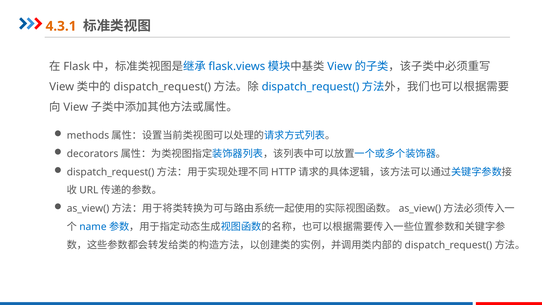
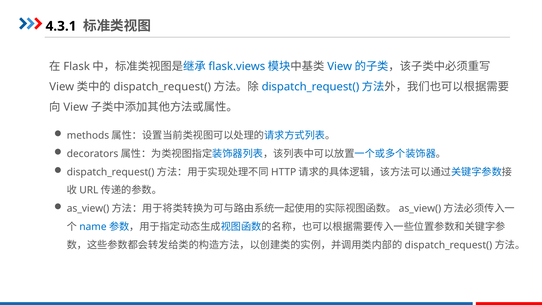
4.3.1 colour: orange -> black (61, 26)
